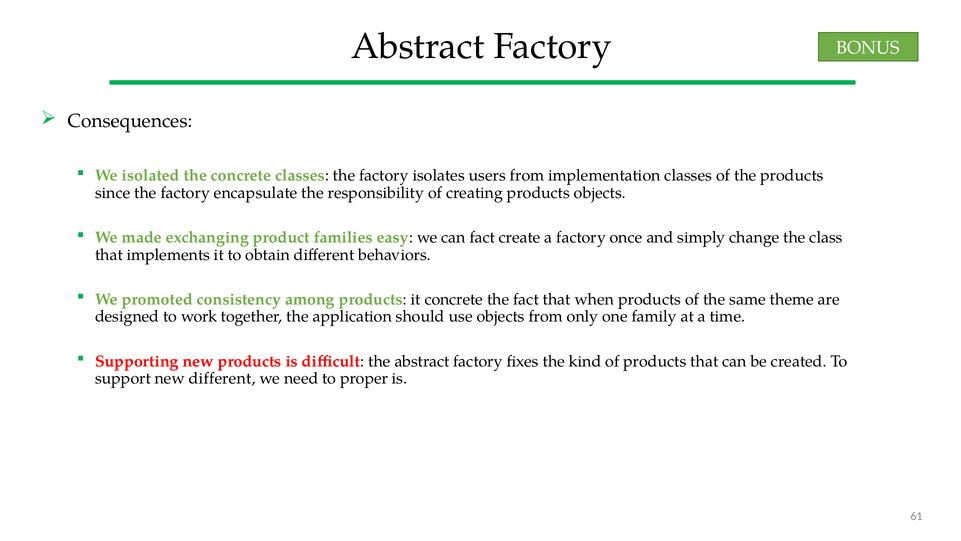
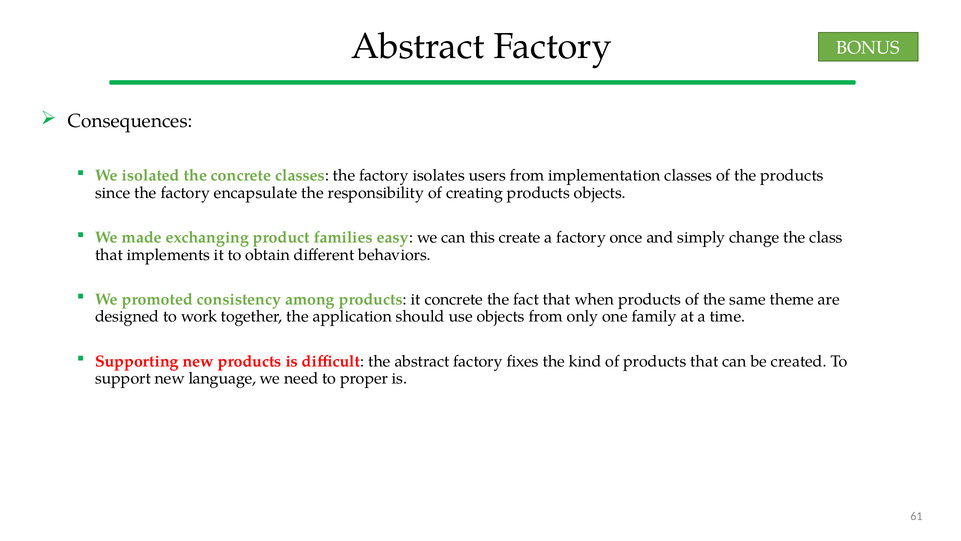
can fact: fact -> this (482, 237)
new different: different -> language (222, 378)
